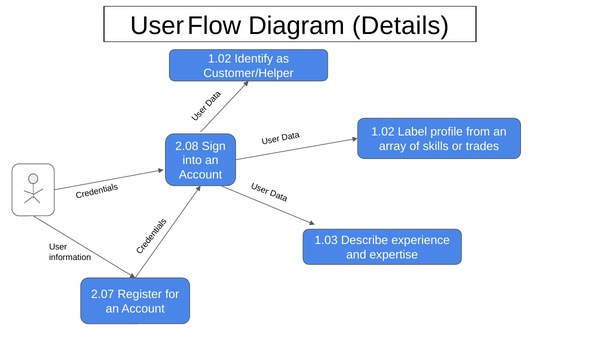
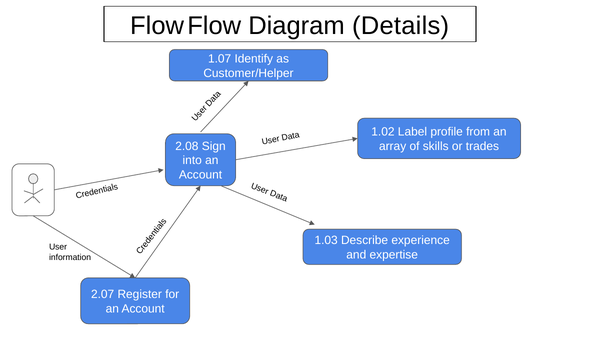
User: User -> Flow (157, 26)
1.02: 1.02 -> 1.07 (220, 59)
